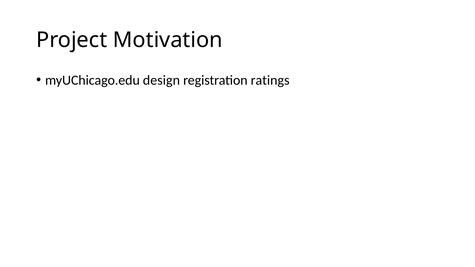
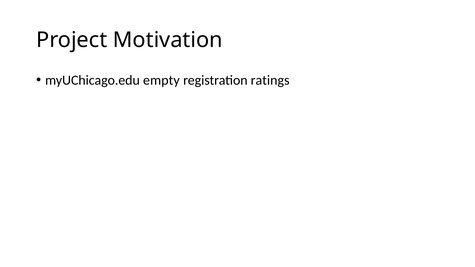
design: design -> empty (161, 80)
